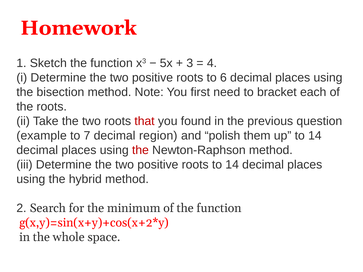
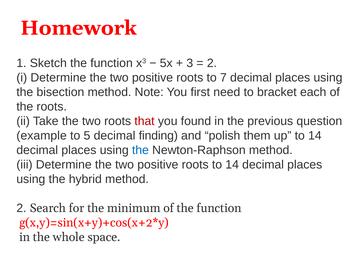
4: 4 -> 2 (212, 63)
6: 6 -> 7 (223, 78)
7: 7 -> 5 (87, 136)
region: region -> finding (158, 136)
the colour: red -> blue (140, 150)
